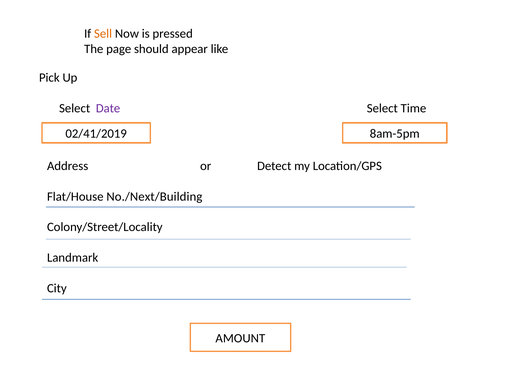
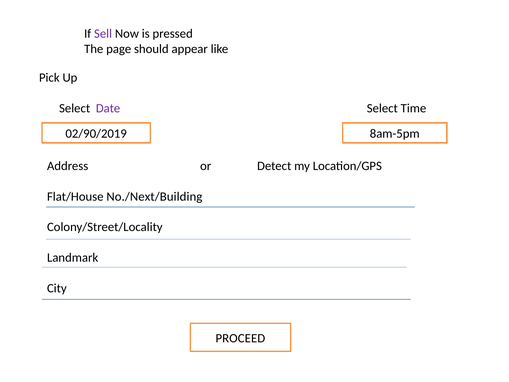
Sell colour: orange -> purple (103, 34)
02/41/2019: 02/41/2019 -> 02/90/2019 (96, 134)
AMOUNT: AMOUNT -> PROCEED (240, 338)
